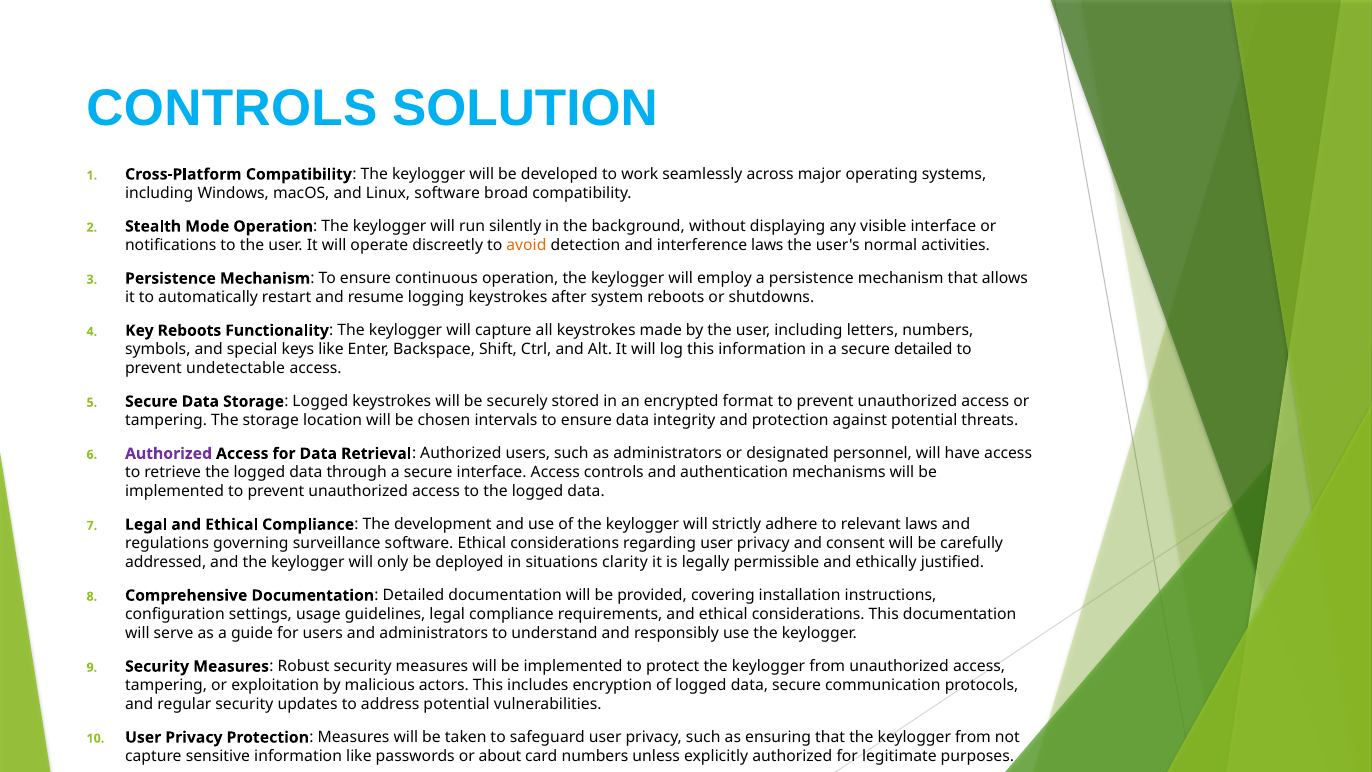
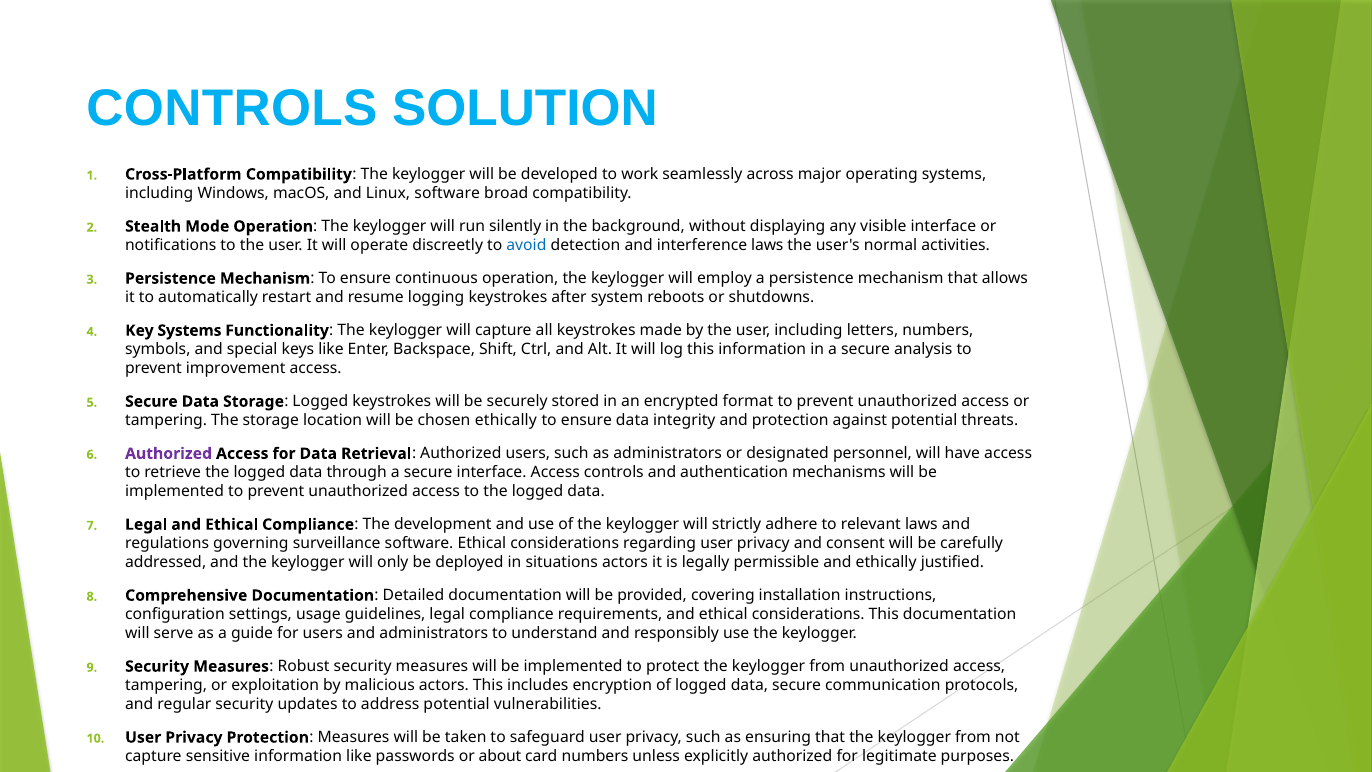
avoid colour: orange -> blue (526, 245)
Key Reboots: Reboots -> Systems (190, 330)
secure detailed: detailed -> analysis (923, 349)
undetectable: undetectable -> improvement (236, 368)
chosen intervals: intervals -> ethically (506, 420)
situations clarity: clarity -> actors (625, 562)
